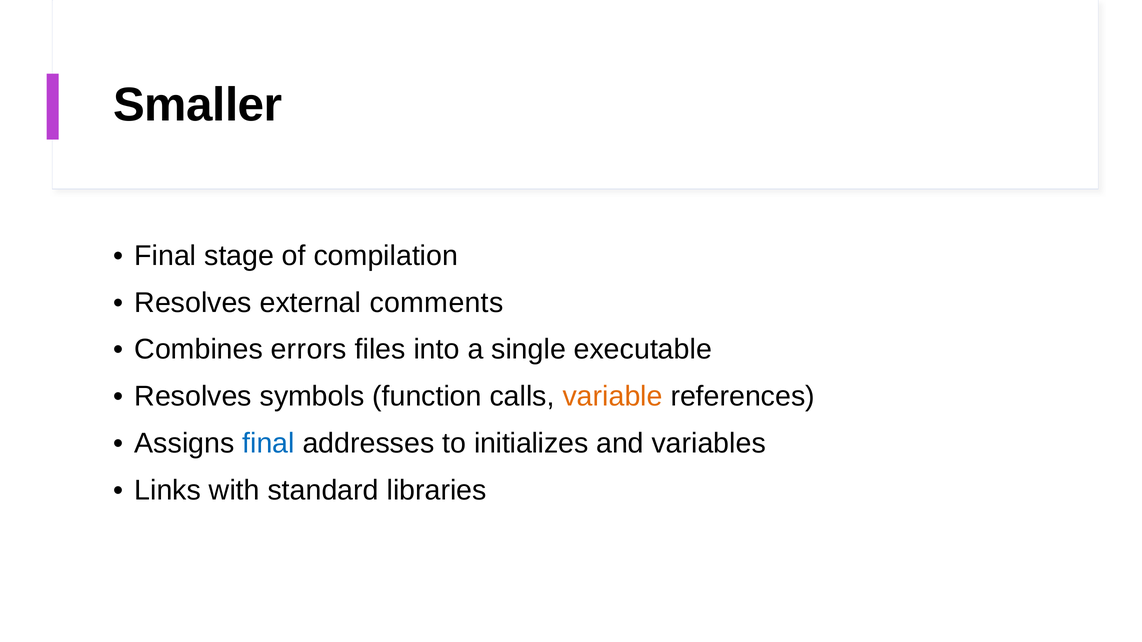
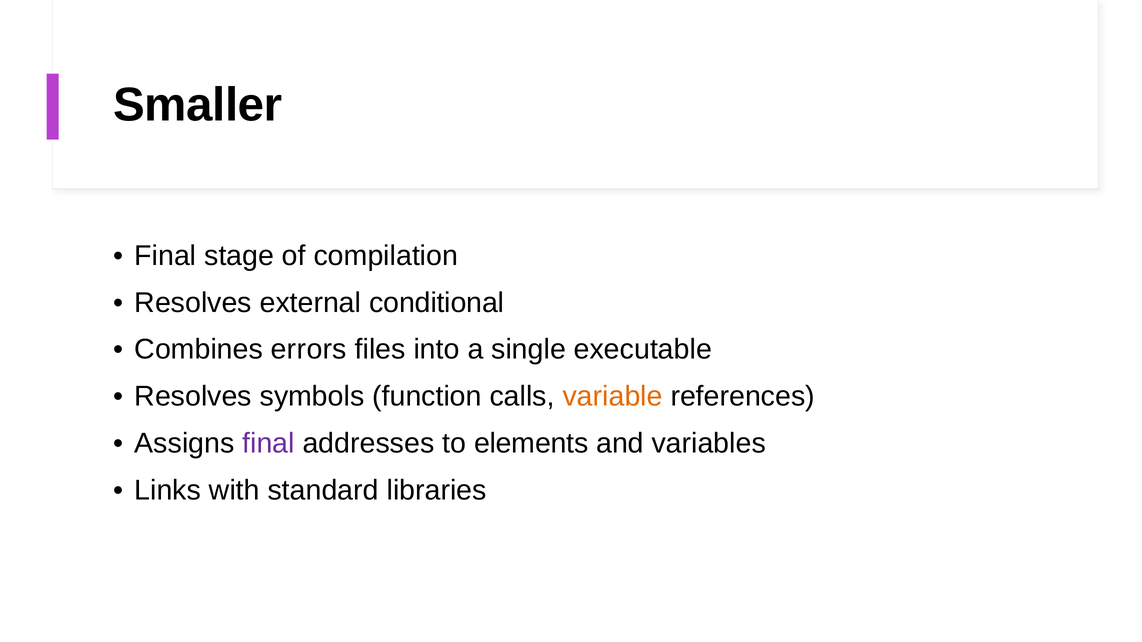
comments: comments -> conditional (437, 303)
final colour: blue -> purple (268, 444)
initializes: initializes -> elements (531, 444)
